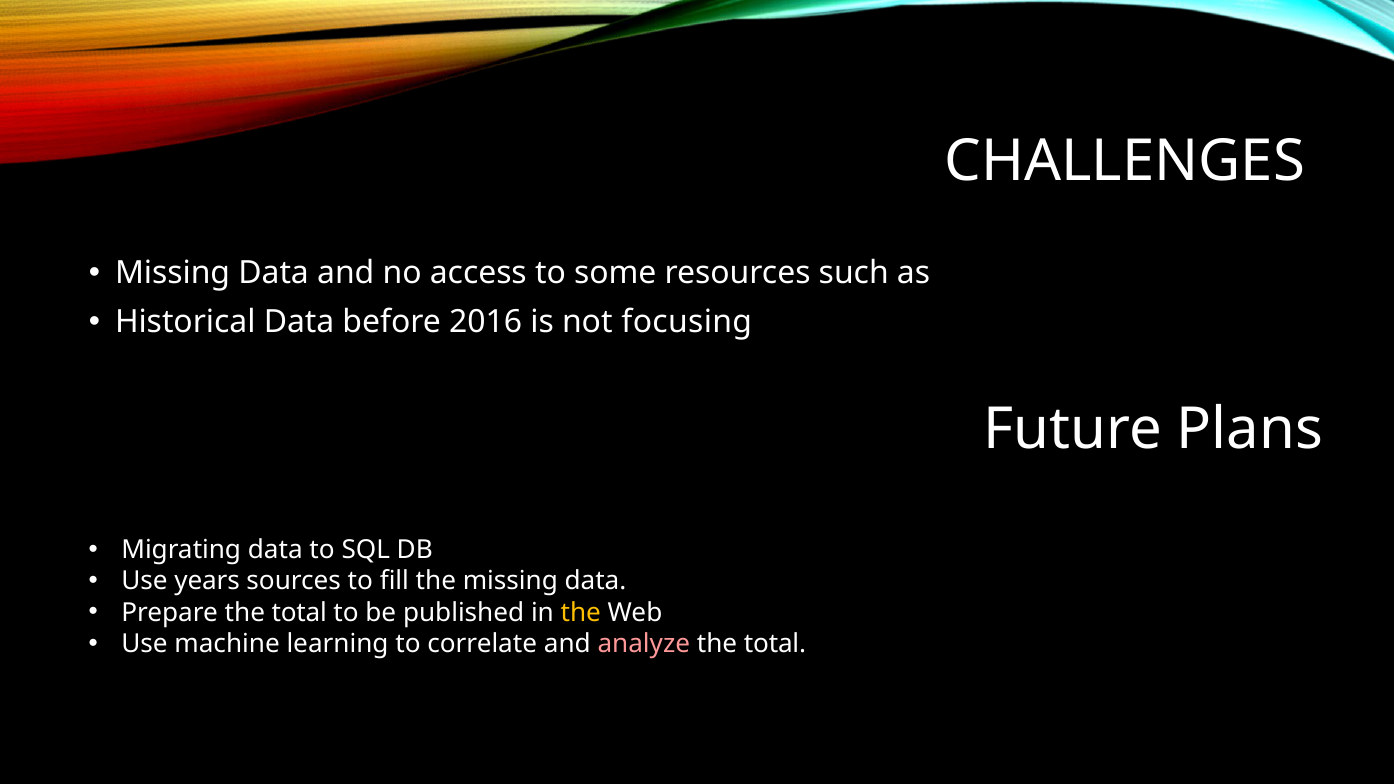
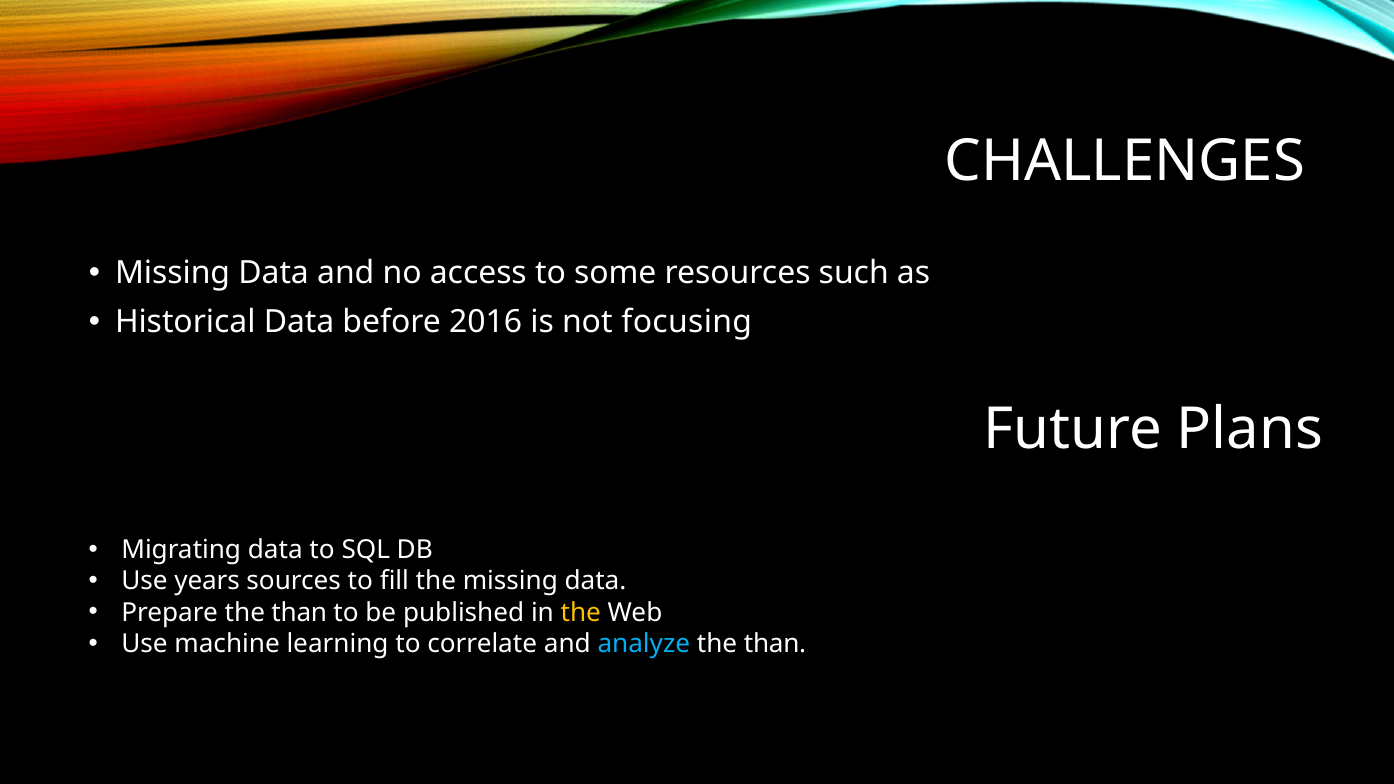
Prepare the total: total -> than (299, 613)
analyze colour: pink -> light blue (644, 644)
total: total -> than (775, 644)
